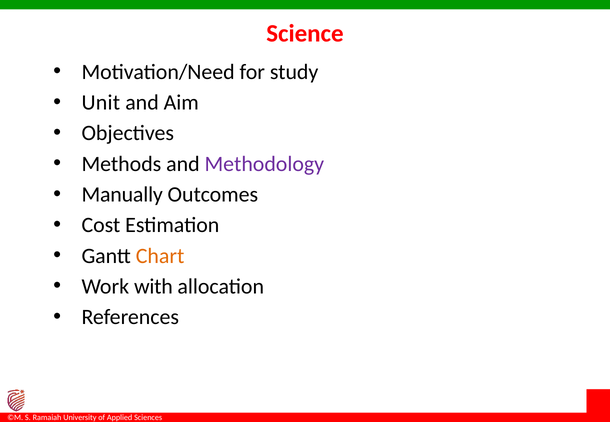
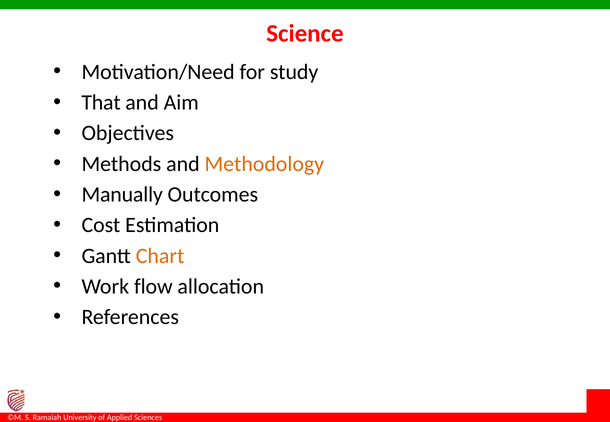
Unit: Unit -> That (101, 103)
Methodology colour: purple -> orange (264, 164)
with: with -> flow (153, 287)
